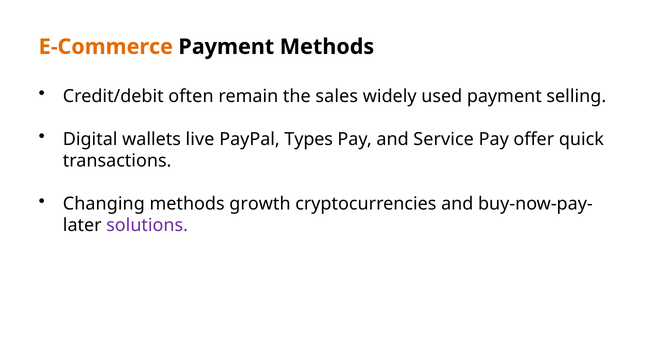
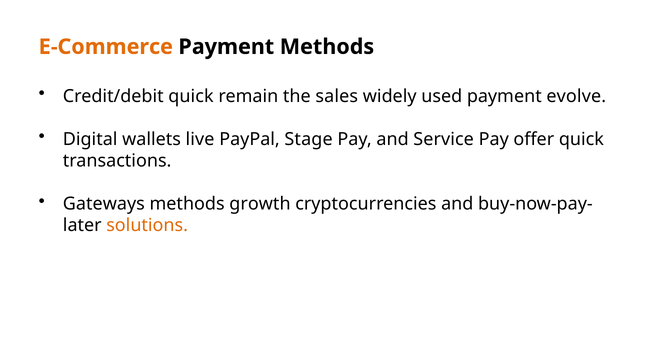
Credit/debit often: often -> quick (191, 96)
selling: selling -> evolve (576, 96)
Types: Types -> Stage (309, 139)
Changing: Changing -> Gateways (104, 204)
solutions colour: purple -> orange (147, 225)
